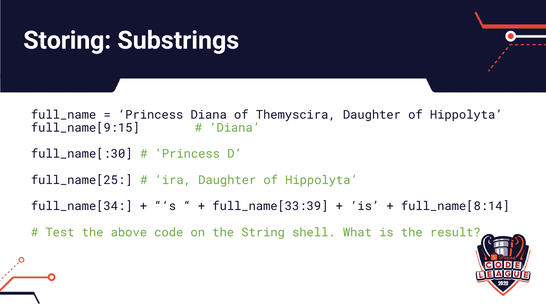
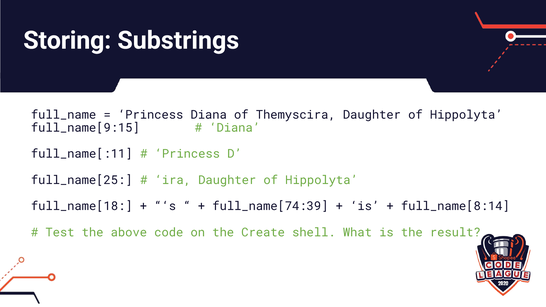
full_name[:30: full_name[:30 -> full_name[:11 (82, 154)
full_name[34: full_name[34 -> full_name[18 (82, 206)
full_name[33:39: full_name[33:39 -> full_name[74:39 (270, 206)
String: String -> Create (263, 233)
